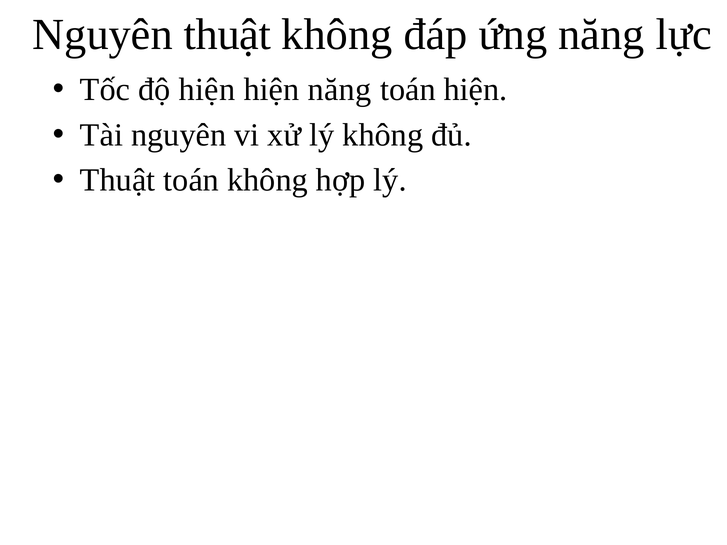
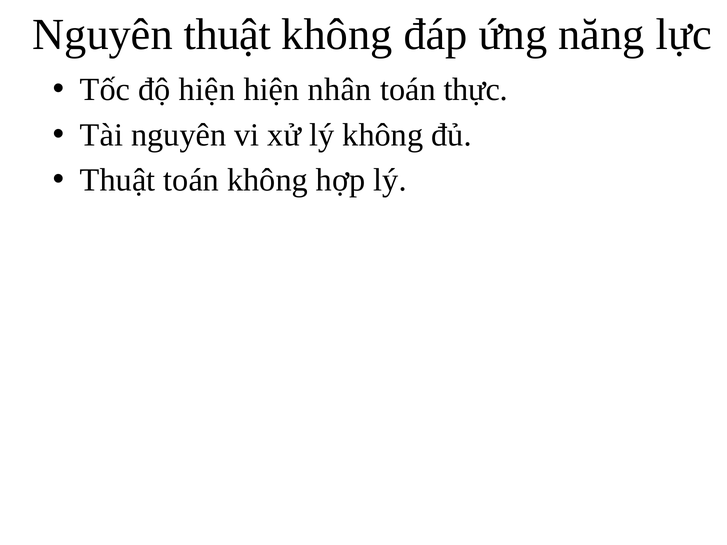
hiện năng: năng -> nhân (339, 90)
toán hiện: hiện -> thực (476, 90)
